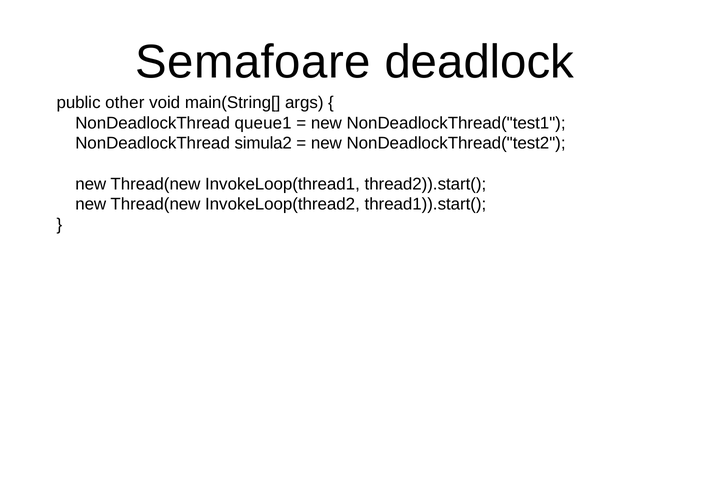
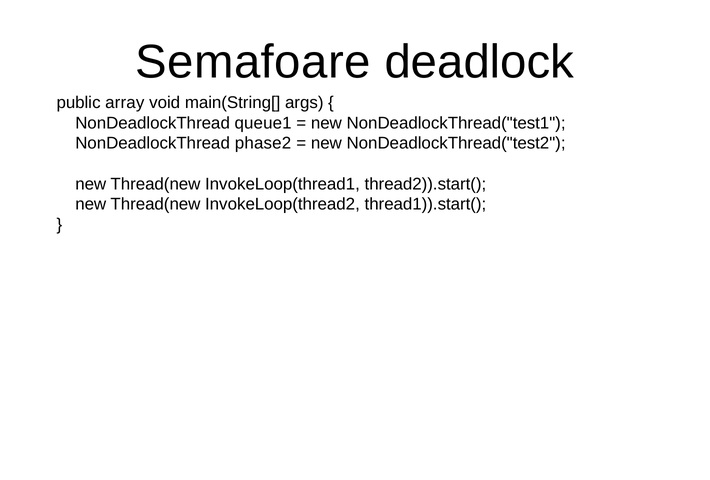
other: other -> array (125, 103)
simula2: simula2 -> phase2 (263, 143)
